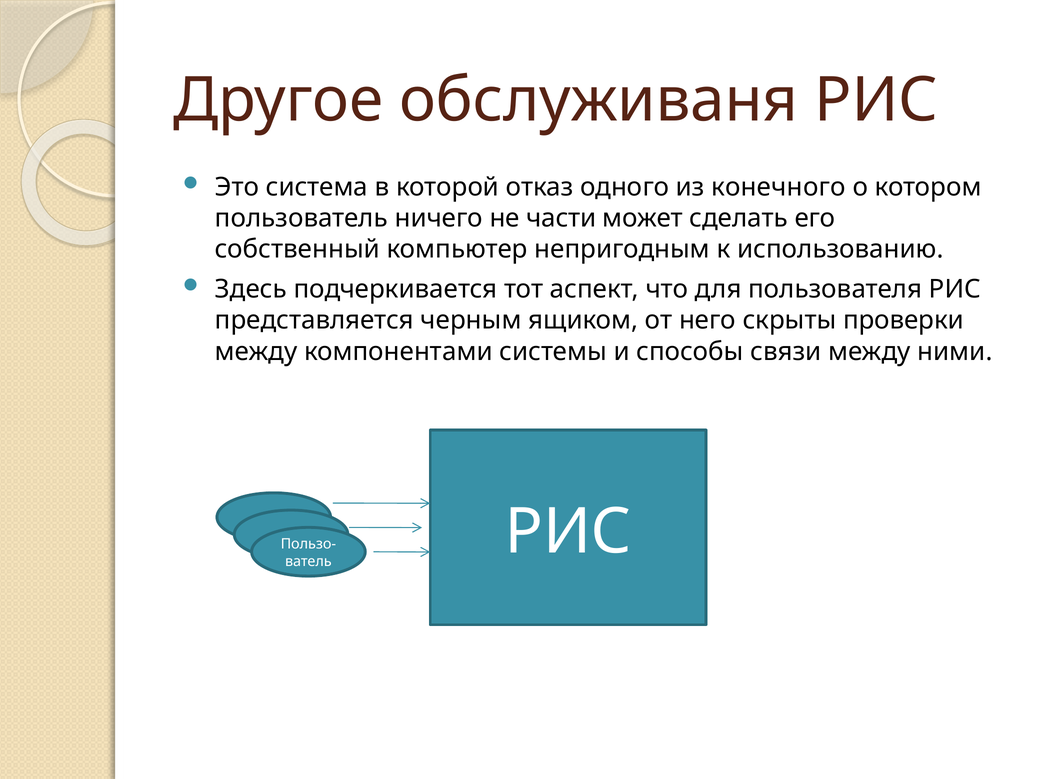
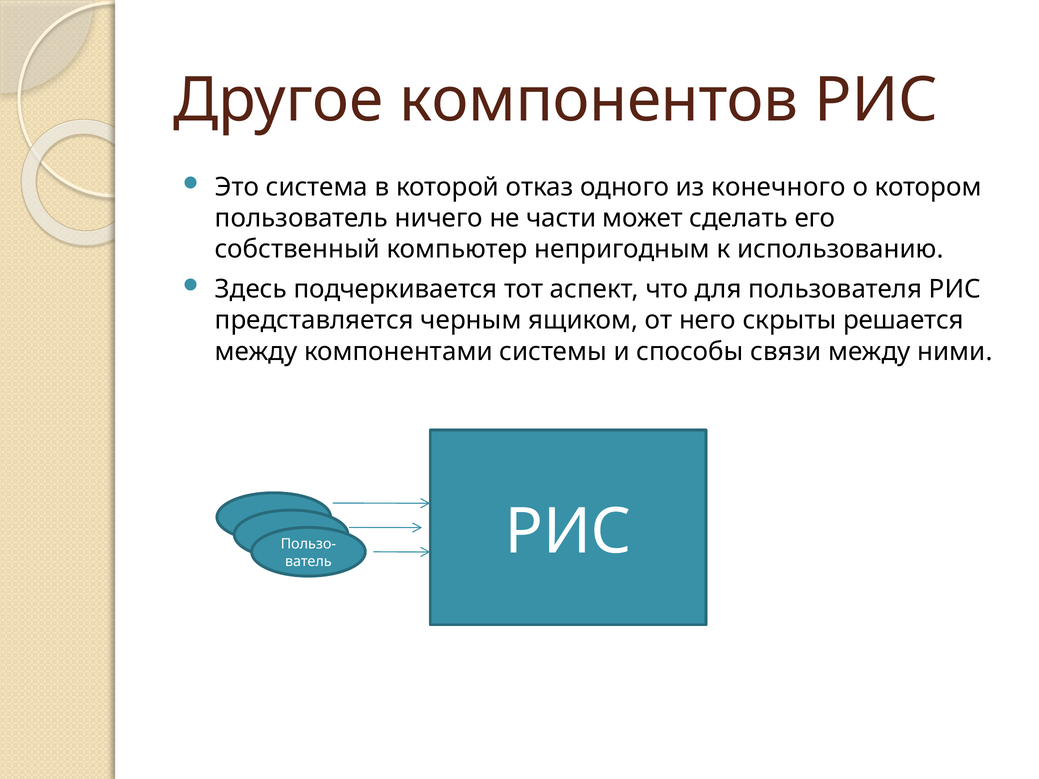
обслуживаня: обслуживаня -> компонентов (599, 100)
проверки: проверки -> решается (903, 320)
